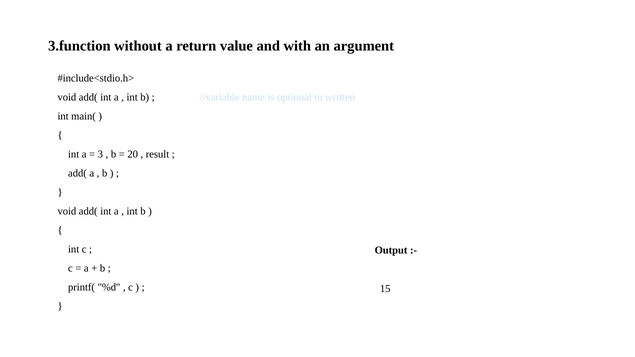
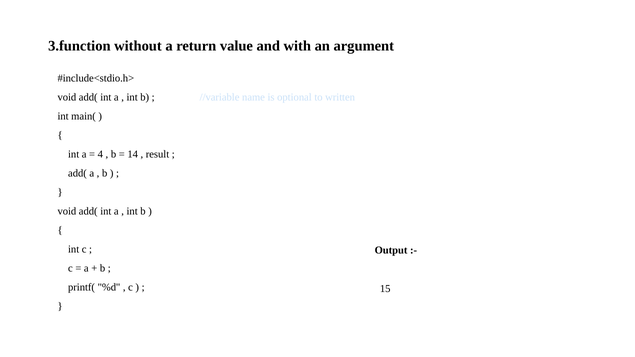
3: 3 -> 4 (100, 154)
20: 20 -> 14 (133, 154)
